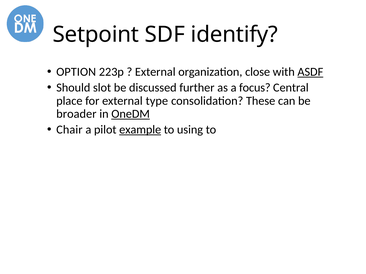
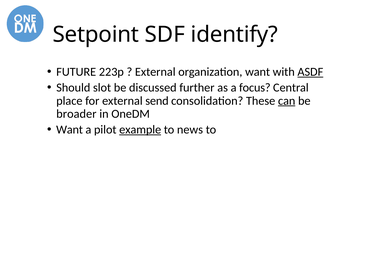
OPTION: OPTION -> FUTURE (76, 72)
organization close: close -> want (258, 72)
type: type -> send (157, 101)
can underline: none -> present (287, 101)
OneDM underline: present -> none (131, 114)
Chair: Chair -> Want (70, 130)
using: using -> news (190, 130)
